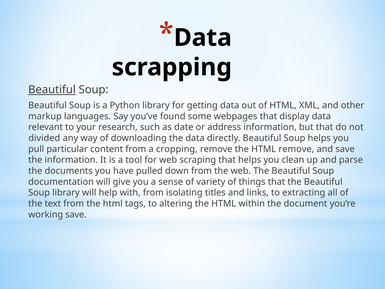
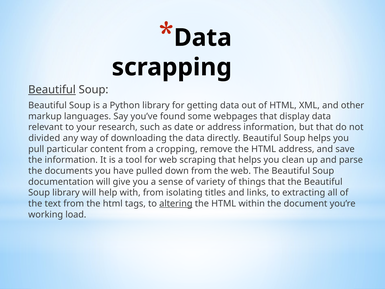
HTML remove: remove -> address (296, 149)
altering underline: none -> present (176, 203)
working save: save -> load (76, 214)
